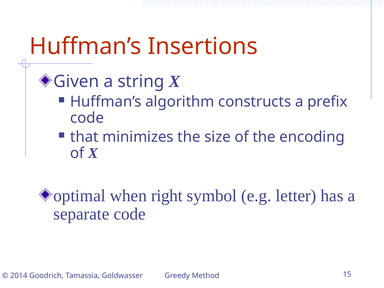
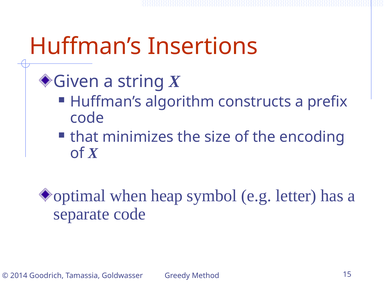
right: right -> heap (167, 196)
